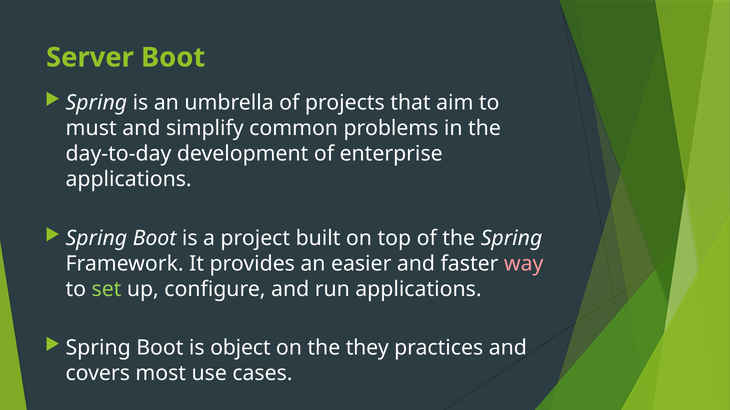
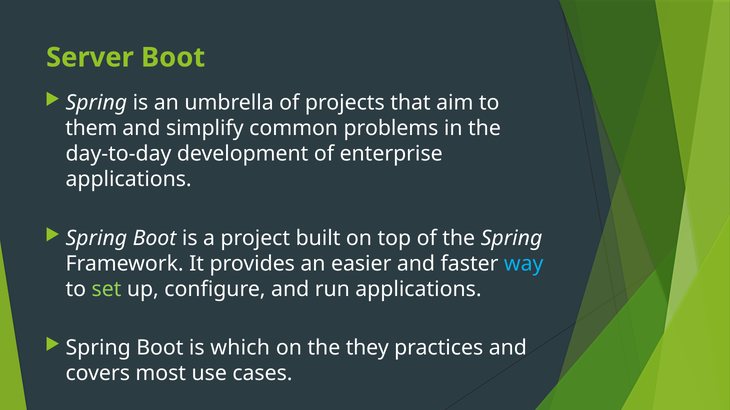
must: must -> them (91, 129)
way colour: pink -> light blue (524, 264)
object: object -> which (240, 348)
